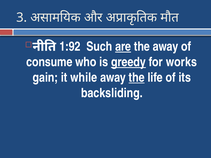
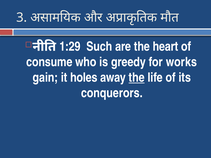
1:92: 1:92 -> 1:29 (70, 47)
are underline: present -> none (123, 47)
the away: away -> heart (166, 47)
greedy underline: present -> none (128, 62)
while: while -> holes (84, 78)
backsliding: backsliding -> conquerors (112, 93)
